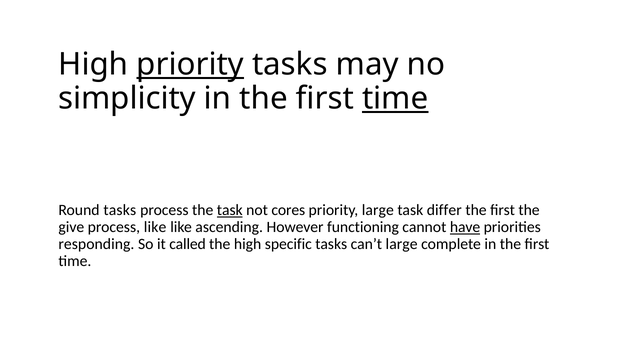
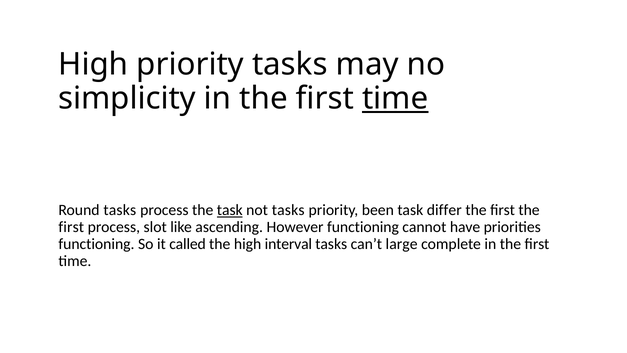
priority underline: present -> none (190, 64)
not cores: cores -> tasks (288, 210)
priority large: large -> been (378, 210)
give: give -> first (71, 227)
process like: like -> slot (155, 227)
have underline: present -> none (465, 227)
responding: responding -> functioning (96, 244)
specific: specific -> interval (288, 244)
